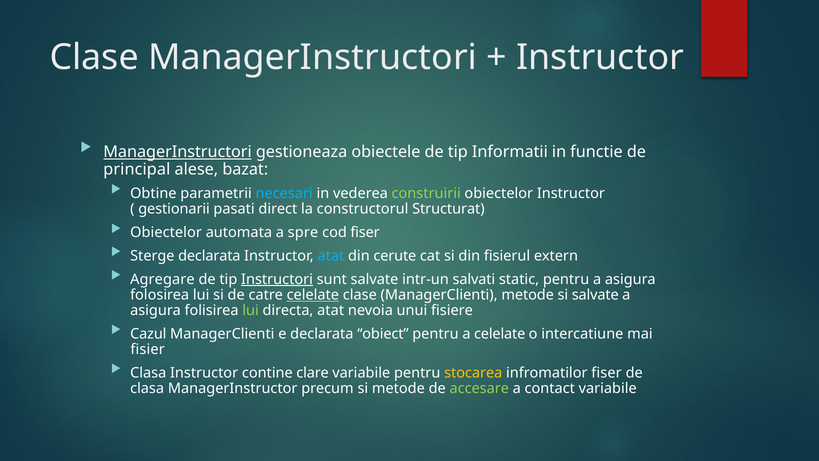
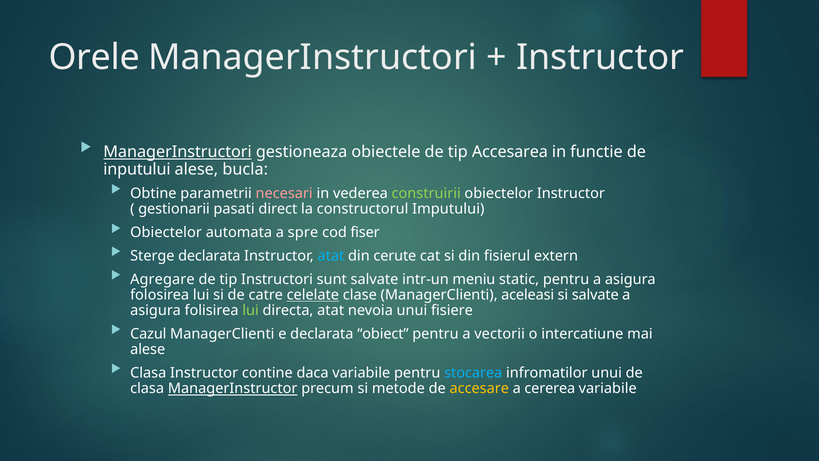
Clase: Clase -> Orele (94, 58)
Informatii: Informatii -> Accesarea (510, 152)
principal: principal -> inputului (137, 169)
bazat: bazat -> bucla (245, 169)
necesari colour: light blue -> pink (284, 193)
Structurat: Structurat -> Imputului (448, 209)
Instructori underline: present -> none (277, 279)
salvati: salvati -> meniu (474, 279)
ManagerClienti metode: metode -> aceleasi (528, 295)
a celelate: celelate -> vectorii (500, 334)
fisier: fisier -> alese (148, 349)
clare: clare -> daca (313, 373)
stocarea colour: yellow -> light blue (473, 373)
infromatilor fiser: fiser -> unui (607, 373)
ManagerInstructor underline: none -> present (233, 388)
accesare colour: light green -> yellow (479, 388)
contact: contact -> cererea (550, 388)
